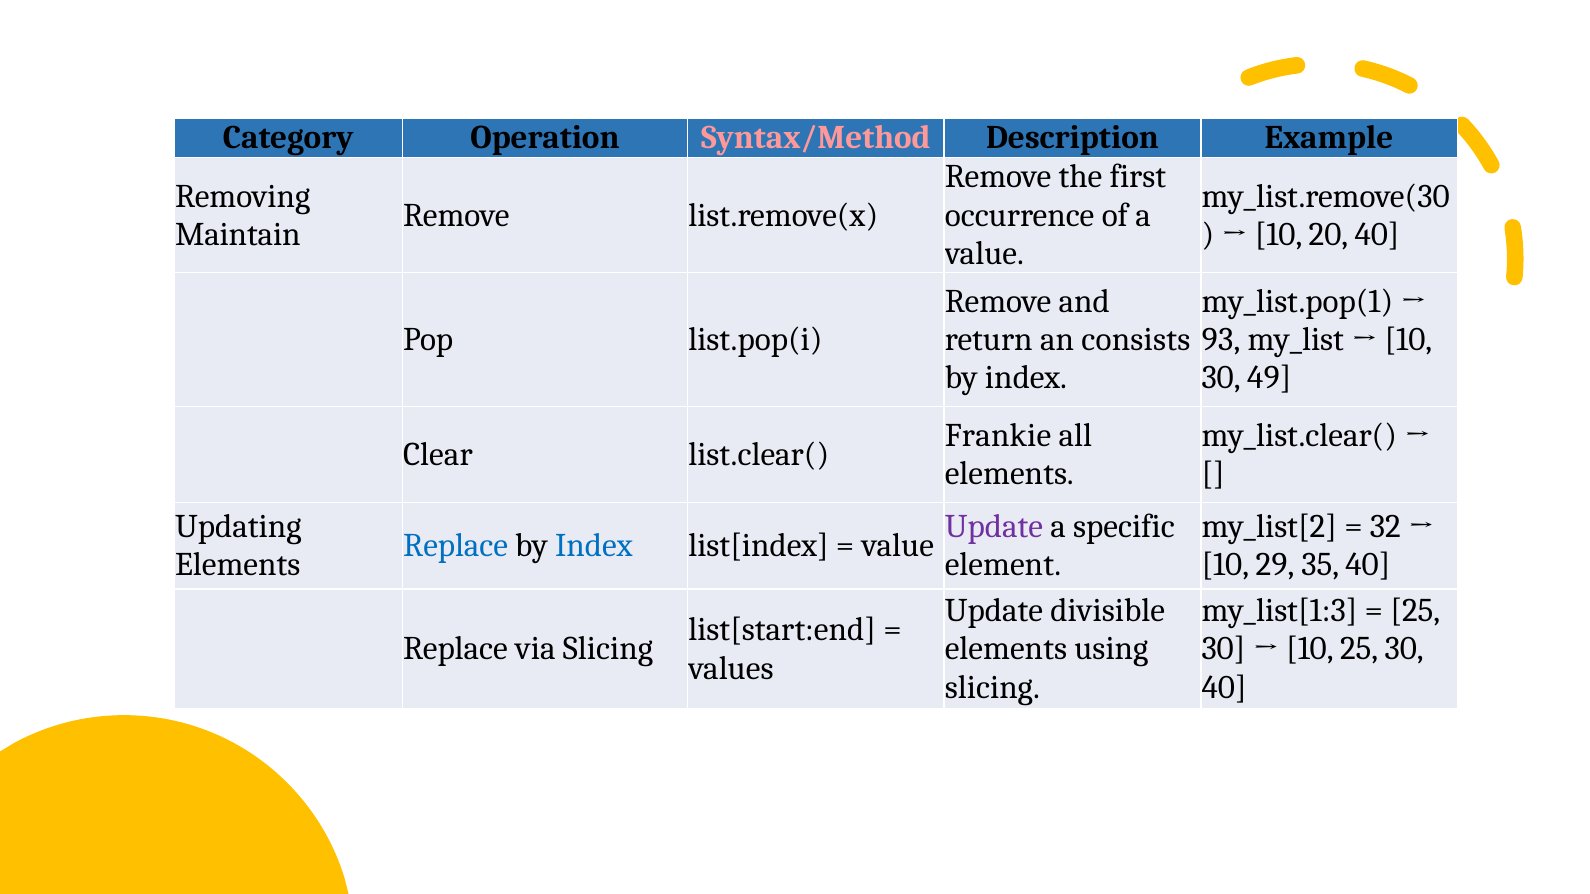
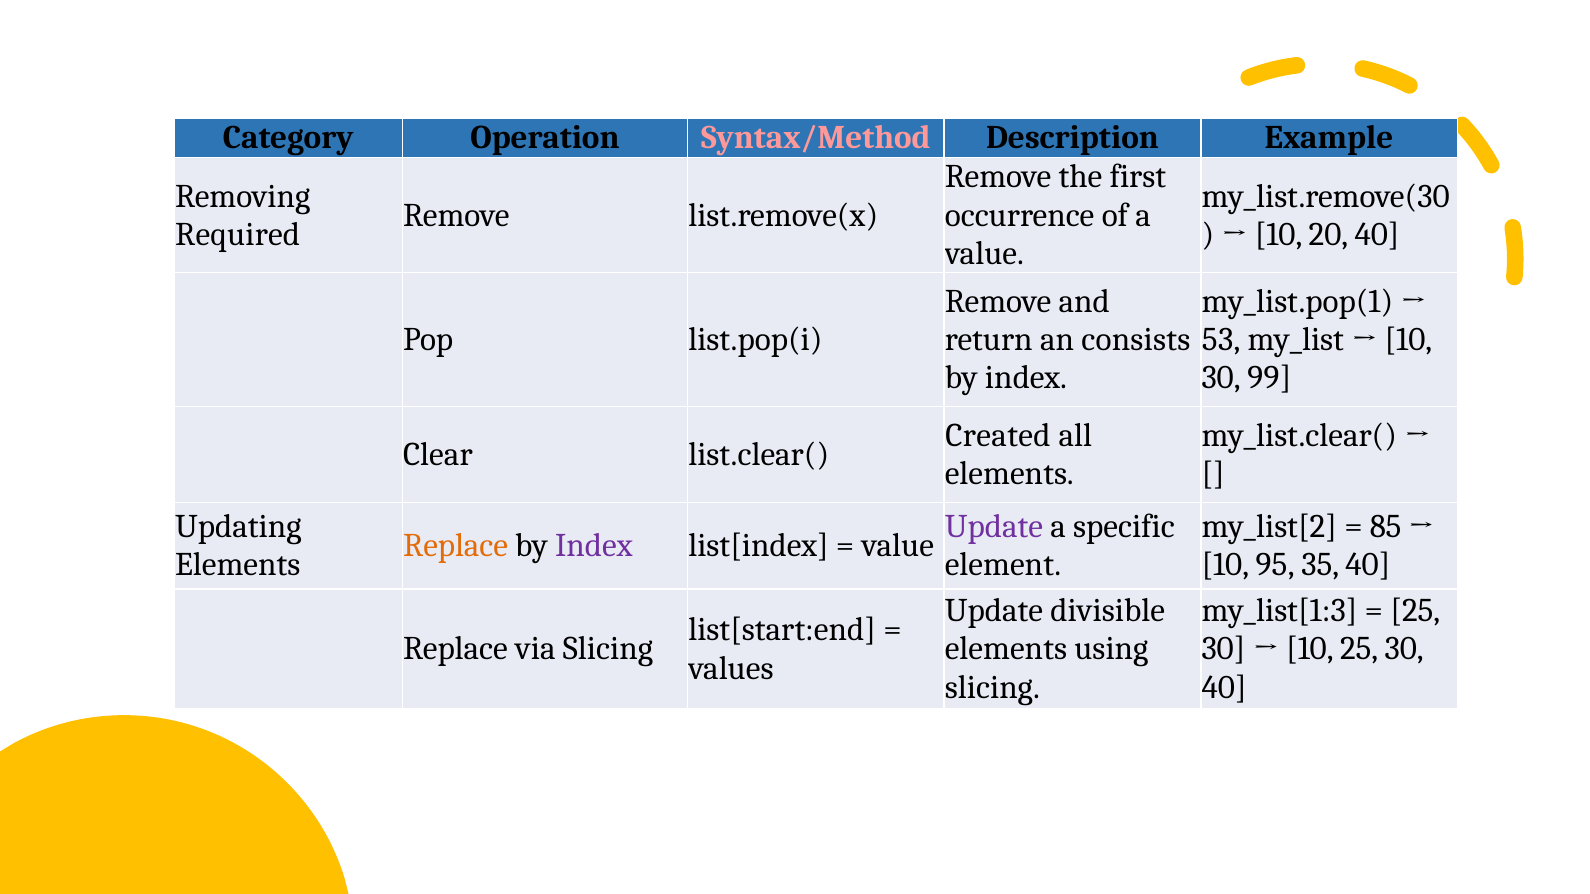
Maintain: Maintain -> Required (238, 234)
93: 93 -> 53 (1221, 340)
49: 49 -> 99 (1269, 378)
Frankie: Frankie -> Created (998, 436)
32: 32 -> 85 (1386, 527)
Replace colour: blue -> orange (456, 546)
Index colour: blue -> purple (594, 546)
29: 29 -> 95 (1275, 565)
